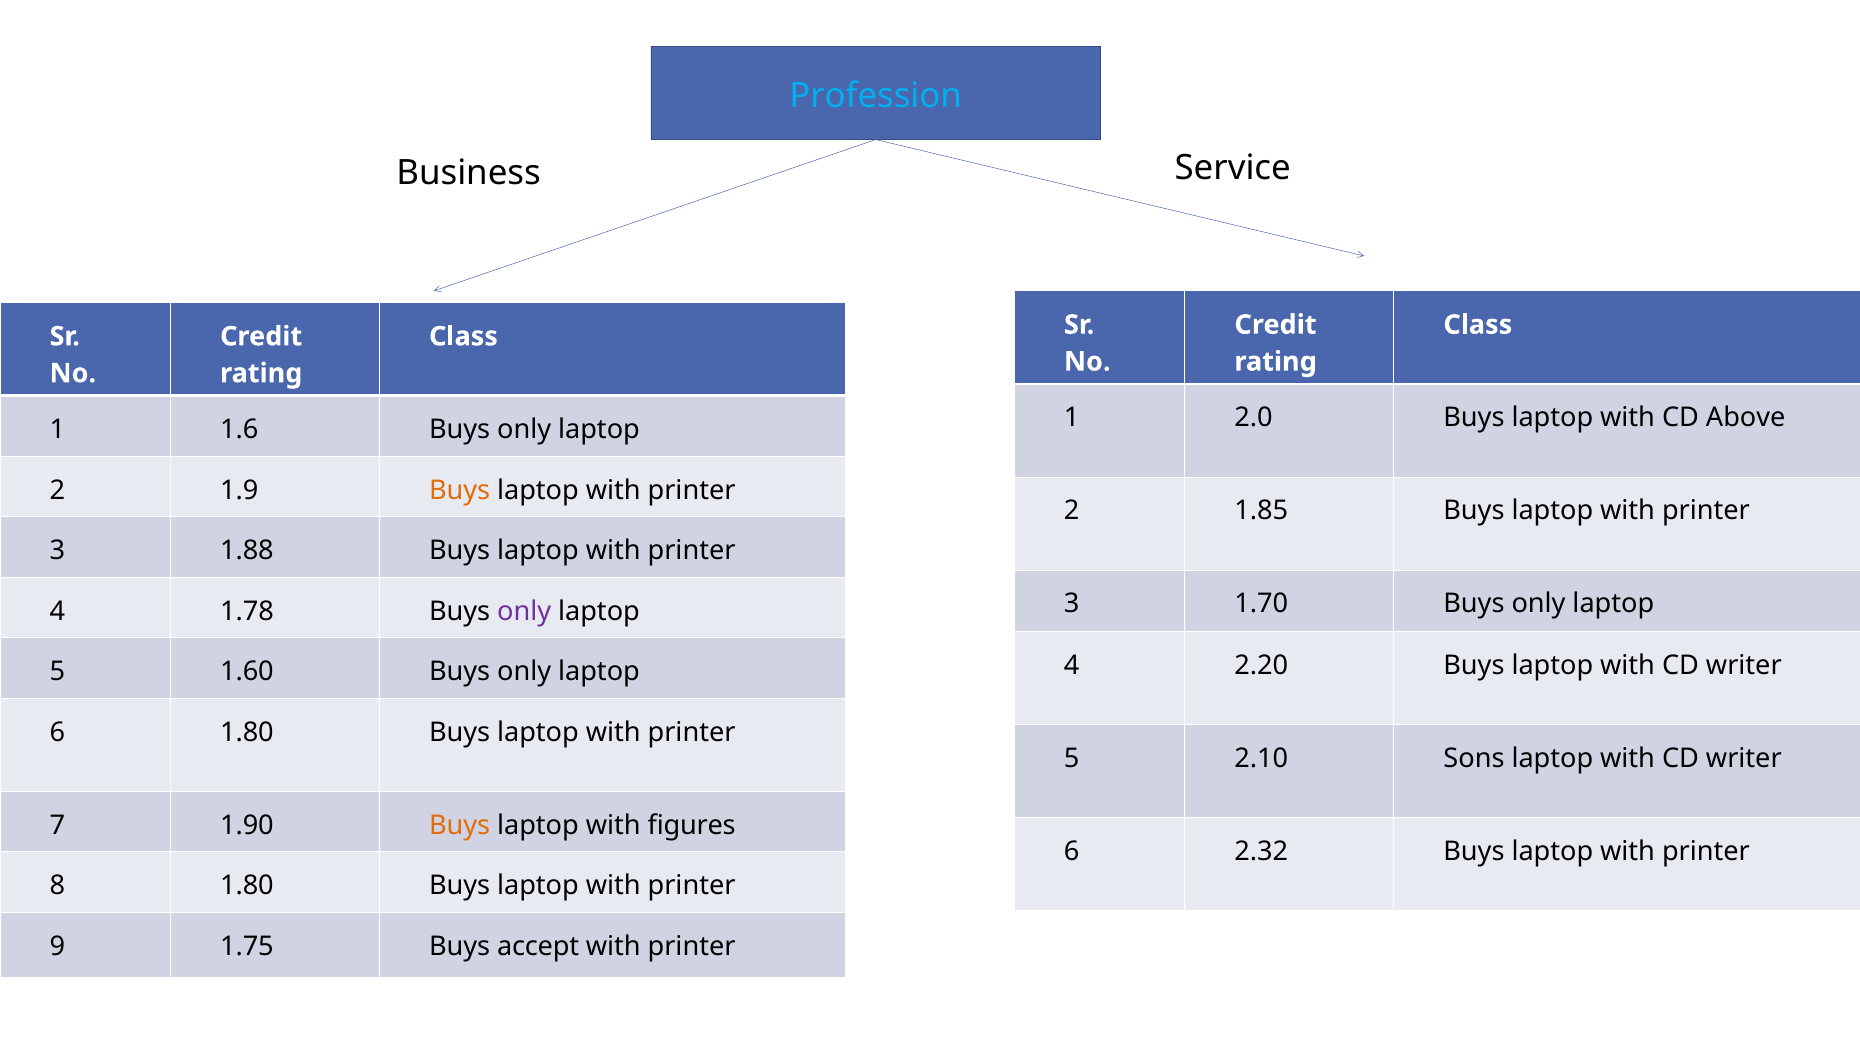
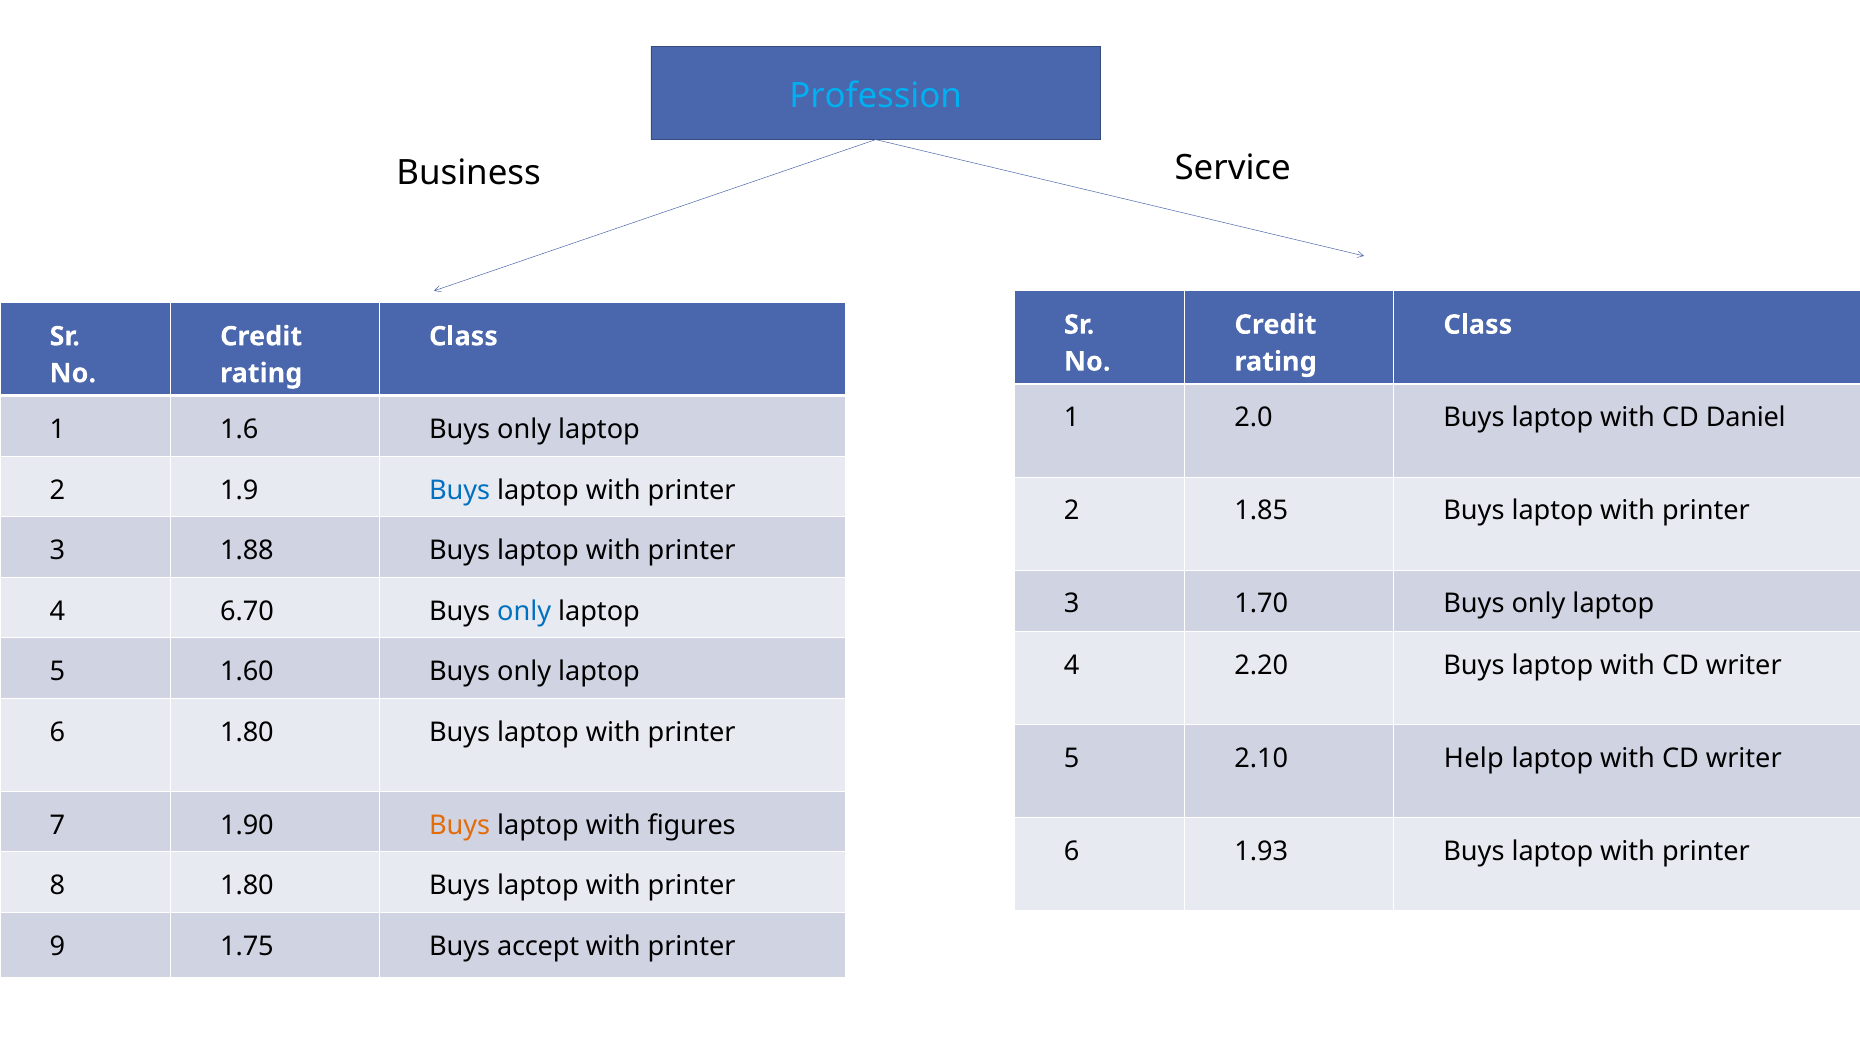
Above: Above -> Daniel (1746, 418)
Buys colour: orange -> blue (460, 490)
1.78: 1.78 -> 6.70 (247, 611)
only colour: purple -> blue (524, 611)
Sons: Sons -> Help (1474, 758)
2.32: 2.32 -> 1.93 (1261, 851)
